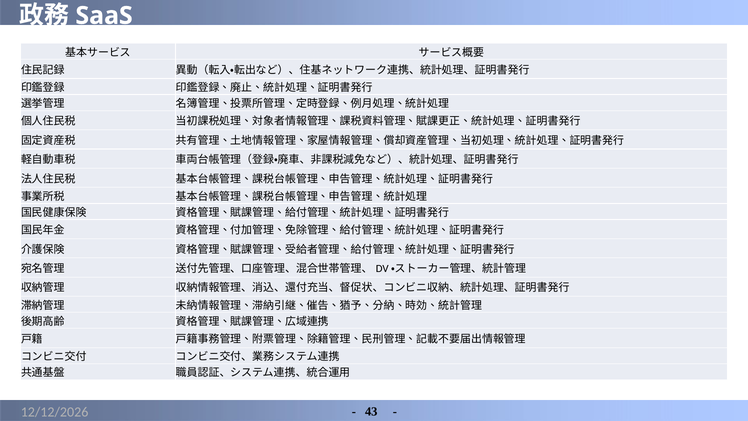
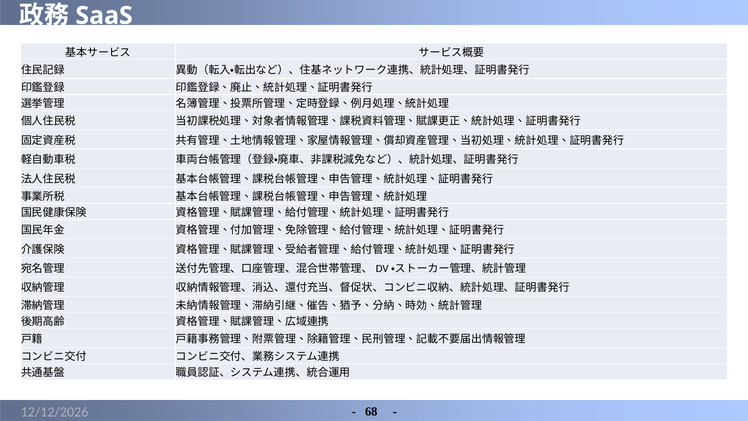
43: 43 -> 68 (371, 411)
